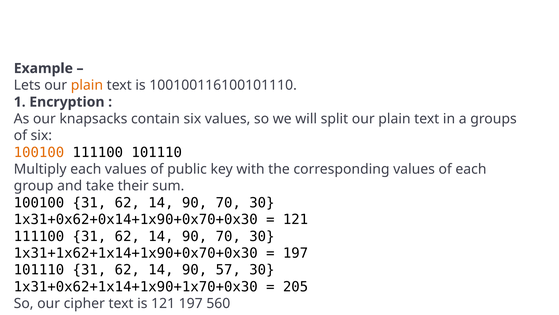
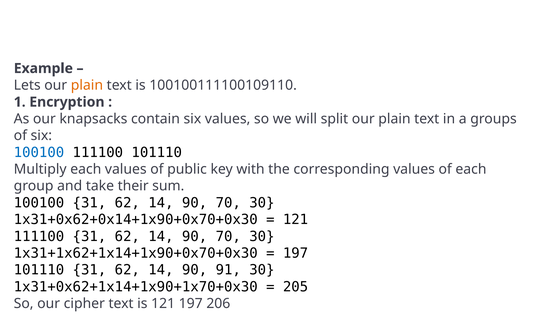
100100116100101110: 100100116100101110 -> 100100111100109110 (223, 85)
100100 colour: orange -> blue (39, 152)
57: 57 -> 91 (228, 270)
560: 560 -> 206 (218, 303)
